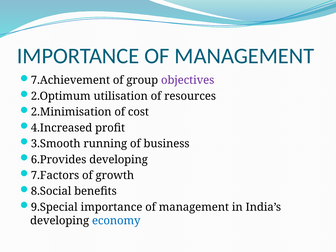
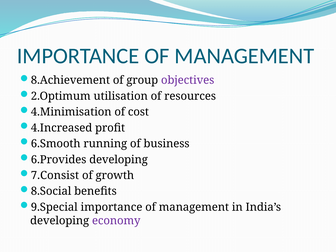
7.Achievement: 7.Achievement -> 8.Achievement (70, 80)
2.Minimisation: 2.Minimisation -> 4.Minimisation (71, 112)
3.Smooth: 3.Smooth -> 6.Smooth (56, 144)
7.Factors: 7.Factors -> 7.Consist (55, 175)
economy colour: blue -> purple (116, 221)
